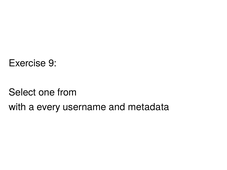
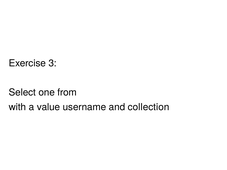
9: 9 -> 3 (53, 63)
every: every -> value (48, 107)
metadata: metadata -> collection (149, 107)
